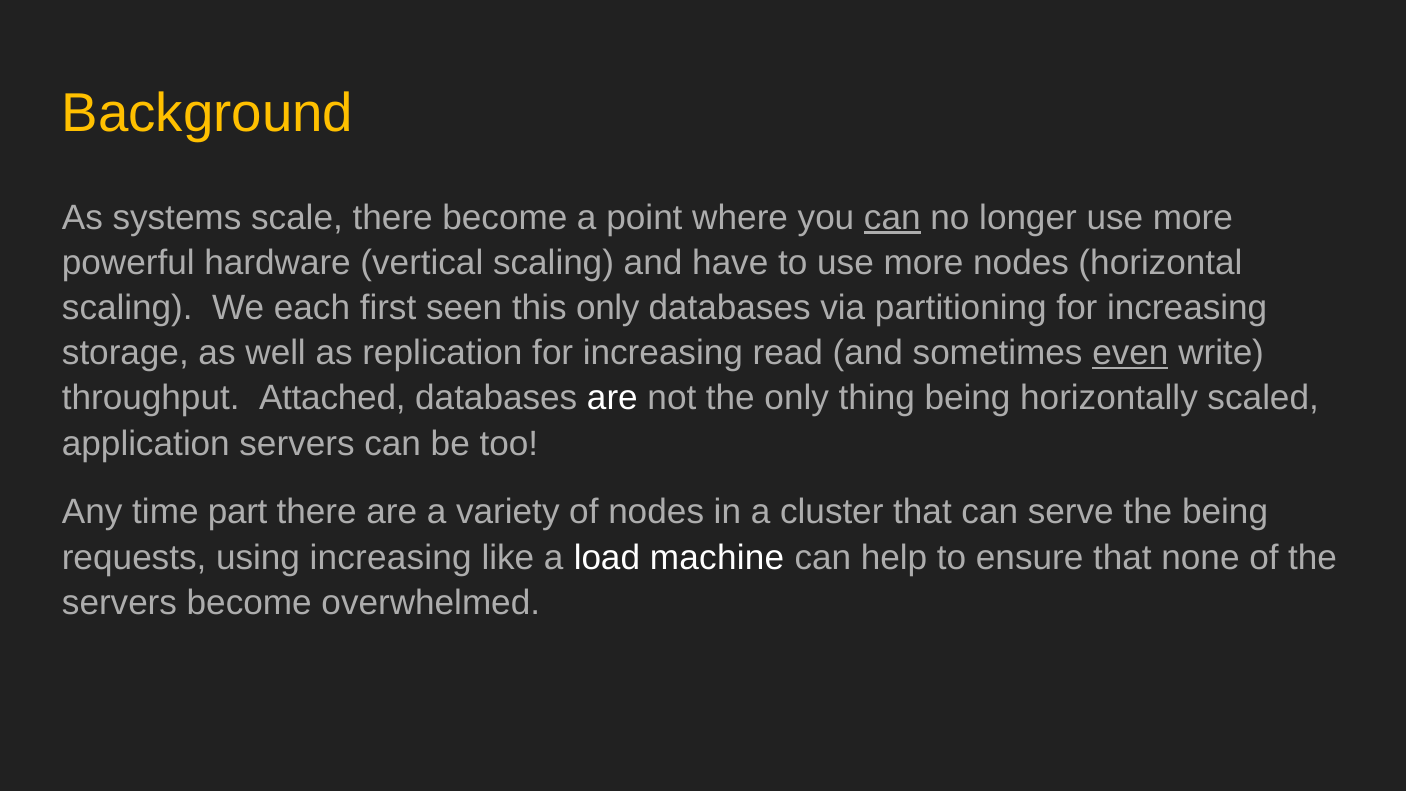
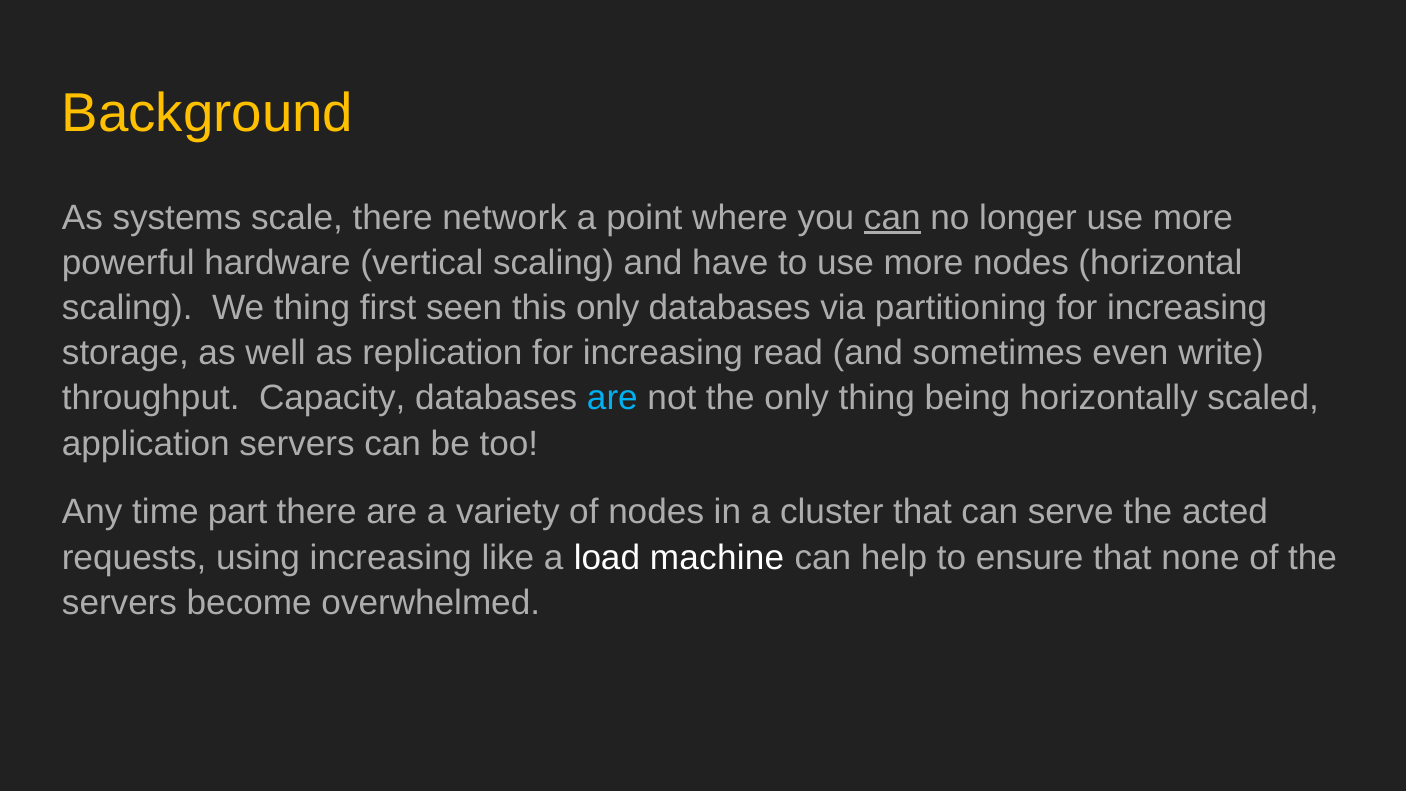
there become: become -> network (505, 217)
We each: each -> thing (312, 308)
even underline: present -> none (1130, 353)
Attached: Attached -> Capacity (332, 398)
are colour: white -> light blue (612, 398)
the being: being -> acted (1225, 512)
